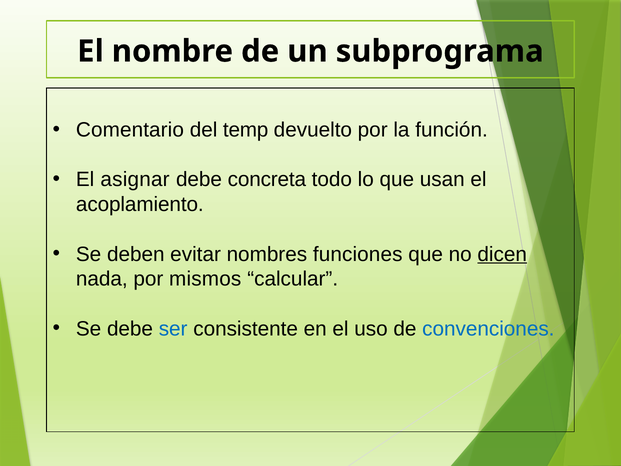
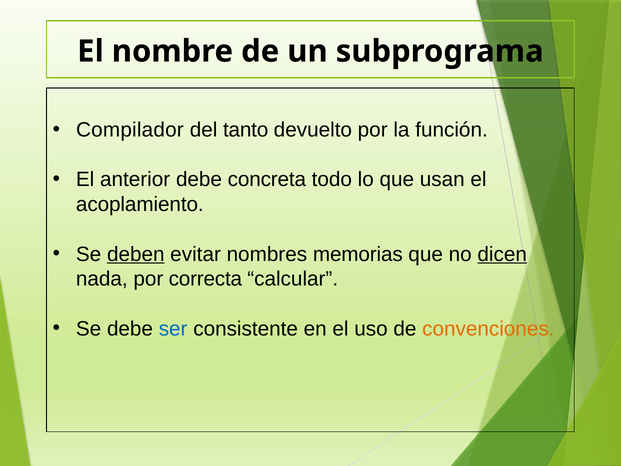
Comentario: Comentario -> Compilador (130, 130)
temp: temp -> tanto (246, 130)
asignar: asignar -> anterior (135, 180)
deben underline: none -> present (136, 254)
funciones: funciones -> memorias (358, 254)
mismos: mismos -> correcta (205, 279)
convenciones colour: blue -> orange (488, 329)
